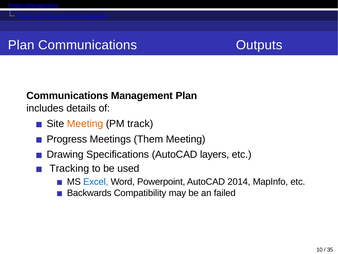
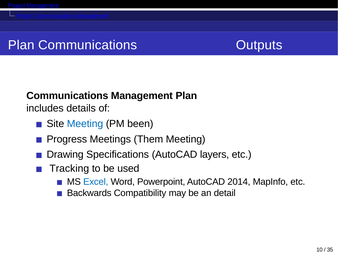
Meeting colour: orange -> blue (85, 124)
track: track -> been (140, 124)
failed: failed -> detail (225, 193)
